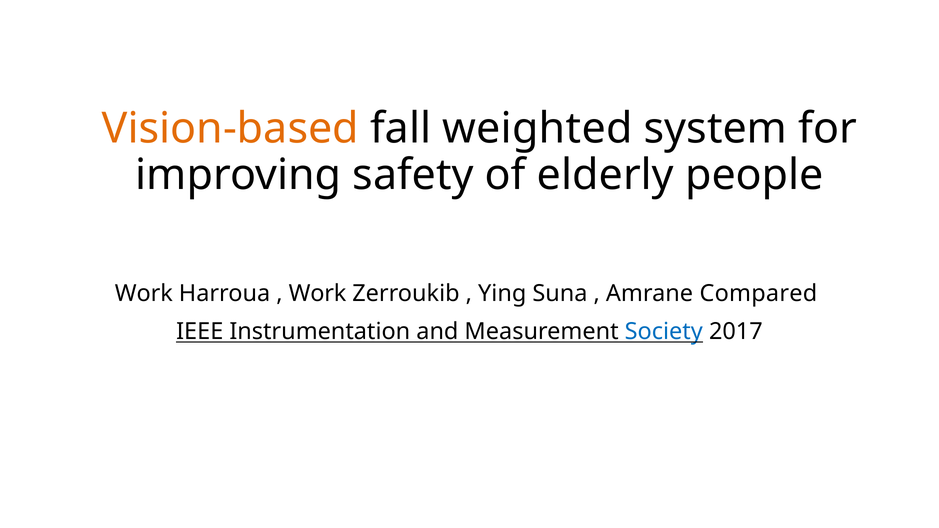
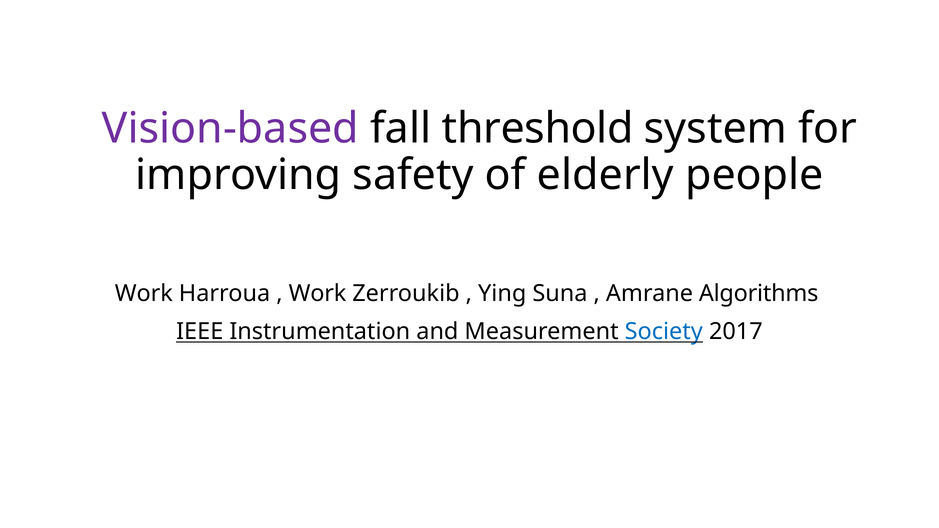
Vision-based colour: orange -> purple (230, 129)
weighted: weighted -> threshold (538, 129)
Compared: Compared -> Algorithms (759, 293)
